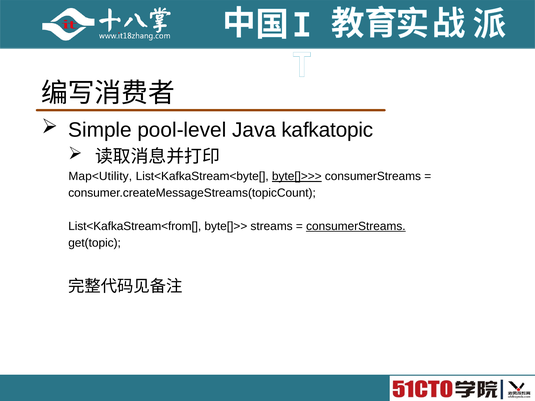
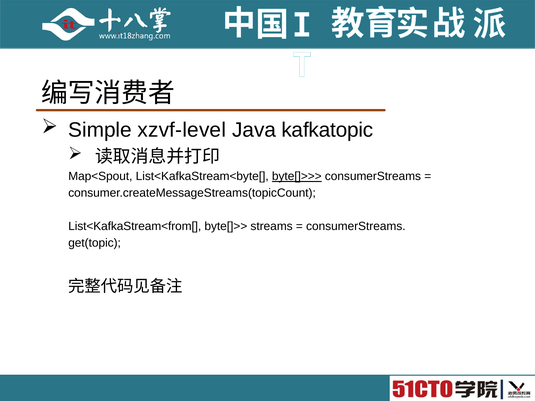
pool-level: pool-level -> xzvf-level (182, 130)
Map<Utility: Map<Utility -> Map<Spout (100, 177)
consumerStreams underline: present -> none (356, 226)
